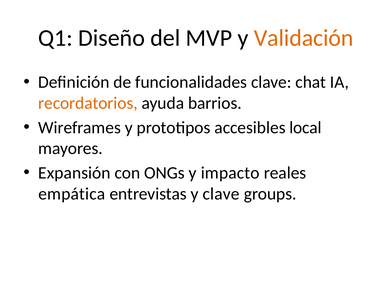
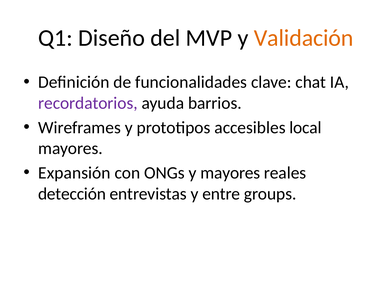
recordatorios colour: orange -> purple (88, 103)
y impacto: impacto -> mayores (230, 173)
empática: empática -> detección (72, 194)
y clave: clave -> entre (221, 194)
